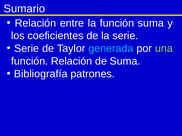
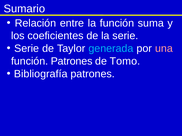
una colour: light green -> pink (164, 49)
función Relación: Relación -> Patrones (72, 61)
de Suma: Suma -> Tomo (125, 61)
